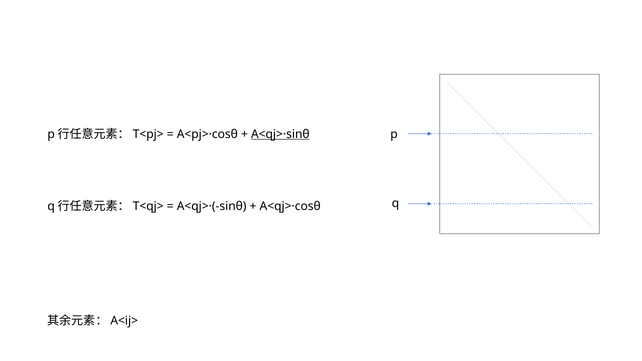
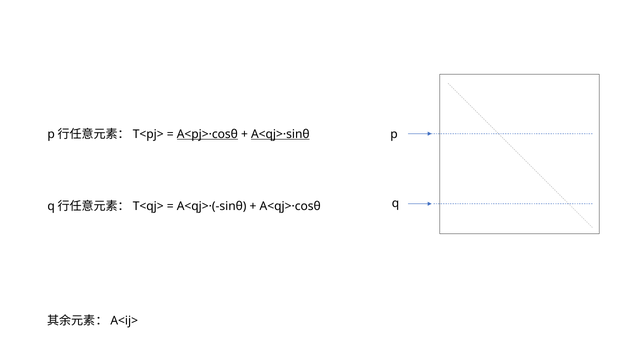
A<pj>·cosθ underline: none -> present (207, 134)
